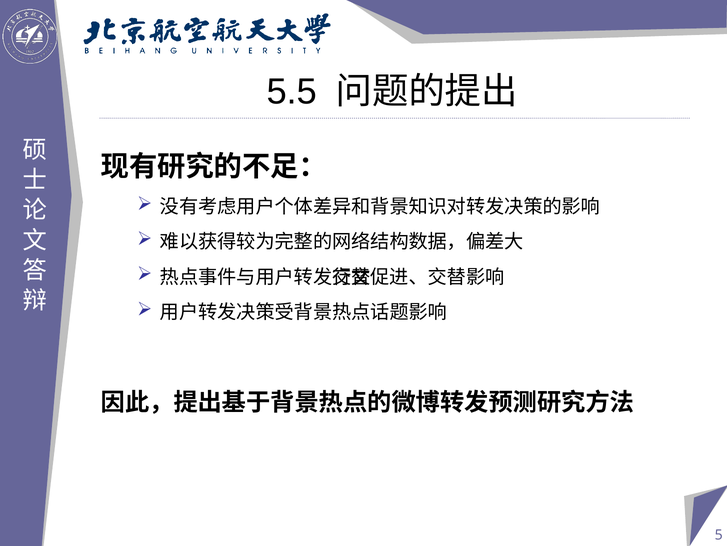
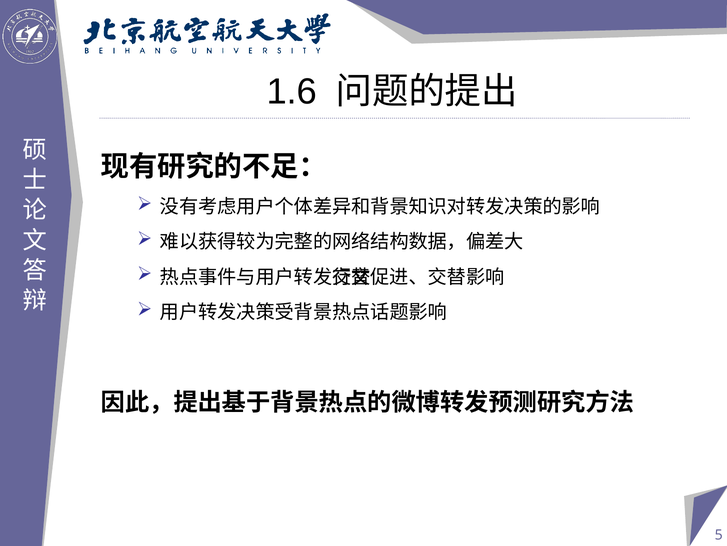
5.5: 5.5 -> 1.6 (292, 92)
